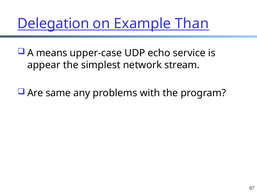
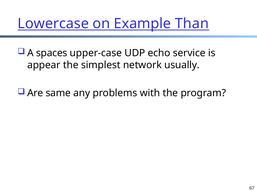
Delegation: Delegation -> Lowercase (53, 23)
means: means -> spaces (52, 53)
stream: stream -> usually (182, 65)
